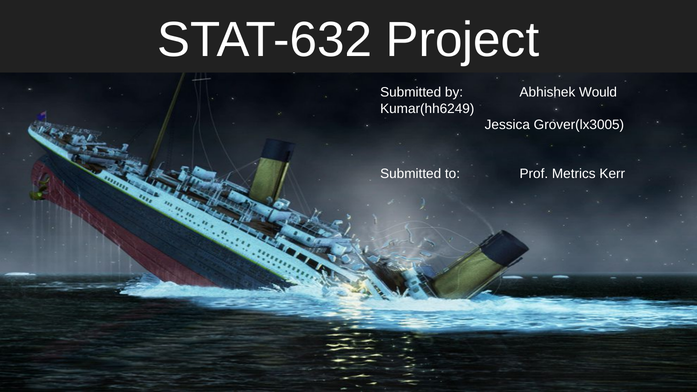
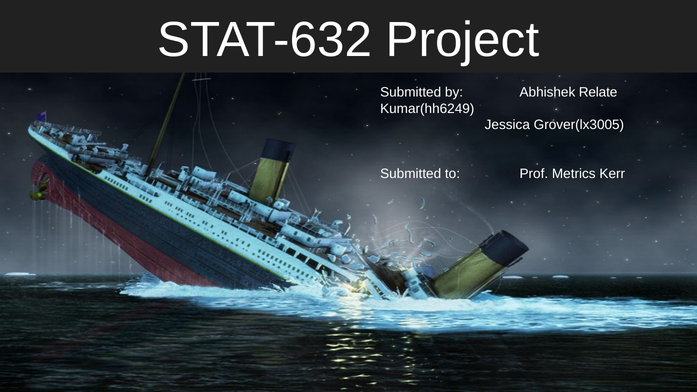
Would: Would -> Relate (598, 93)
